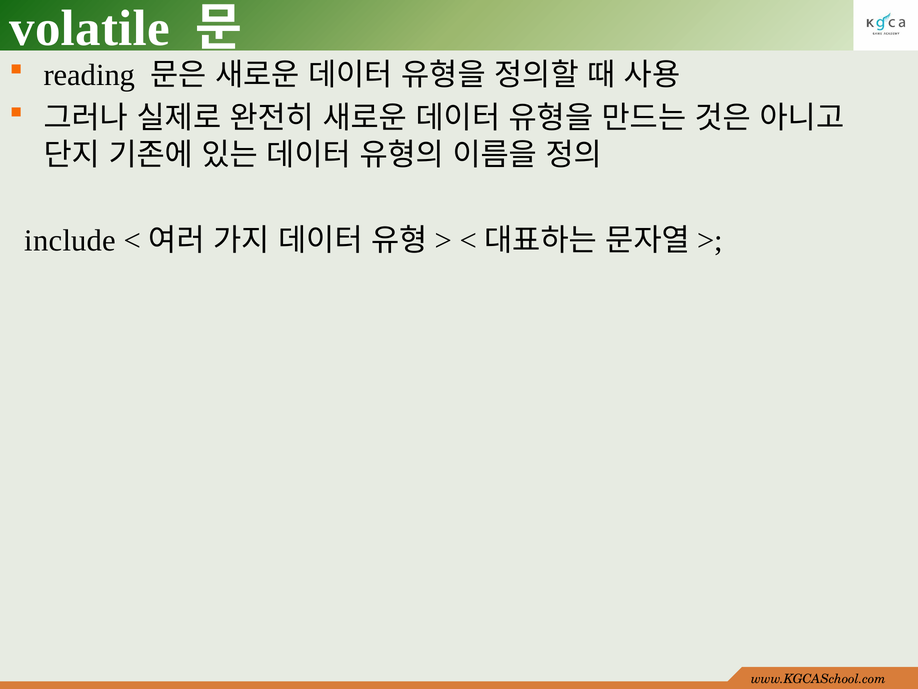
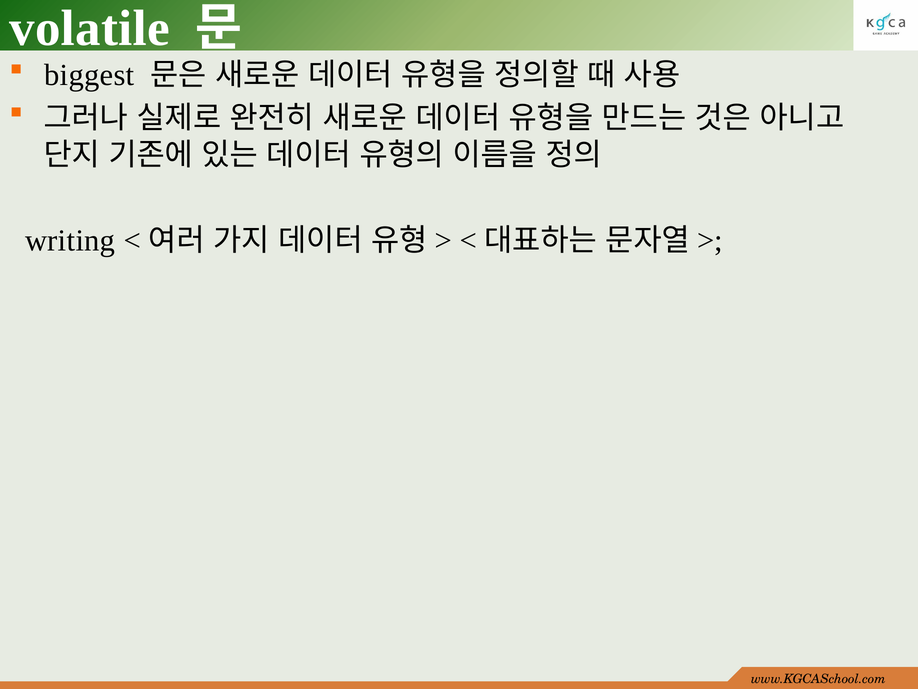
reading: reading -> biggest (89, 75)
include: include -> writing (70, 241)
